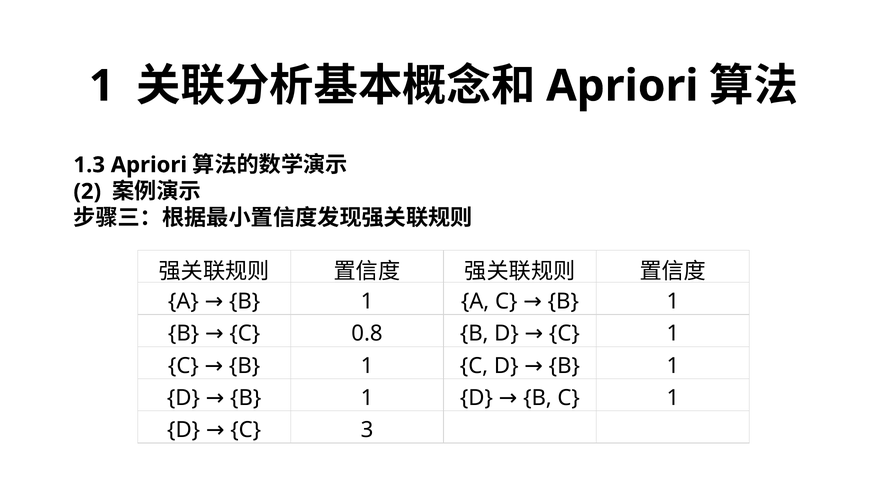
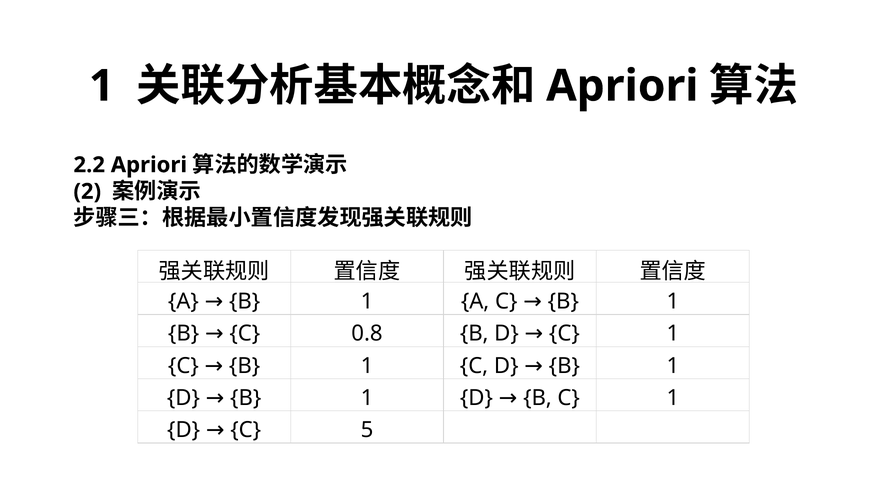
1.3: 1.3 -> 2.2 (89, 165)
3: 3 -> 5 (367, 430)
